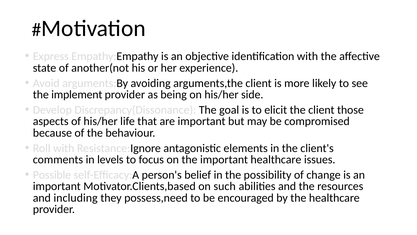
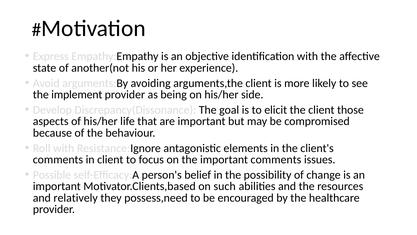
in levels: levels -> client (110, 159)
important healthcare: healthcare -> comments (276, 159)
including: including -> relatively (76, 197)
